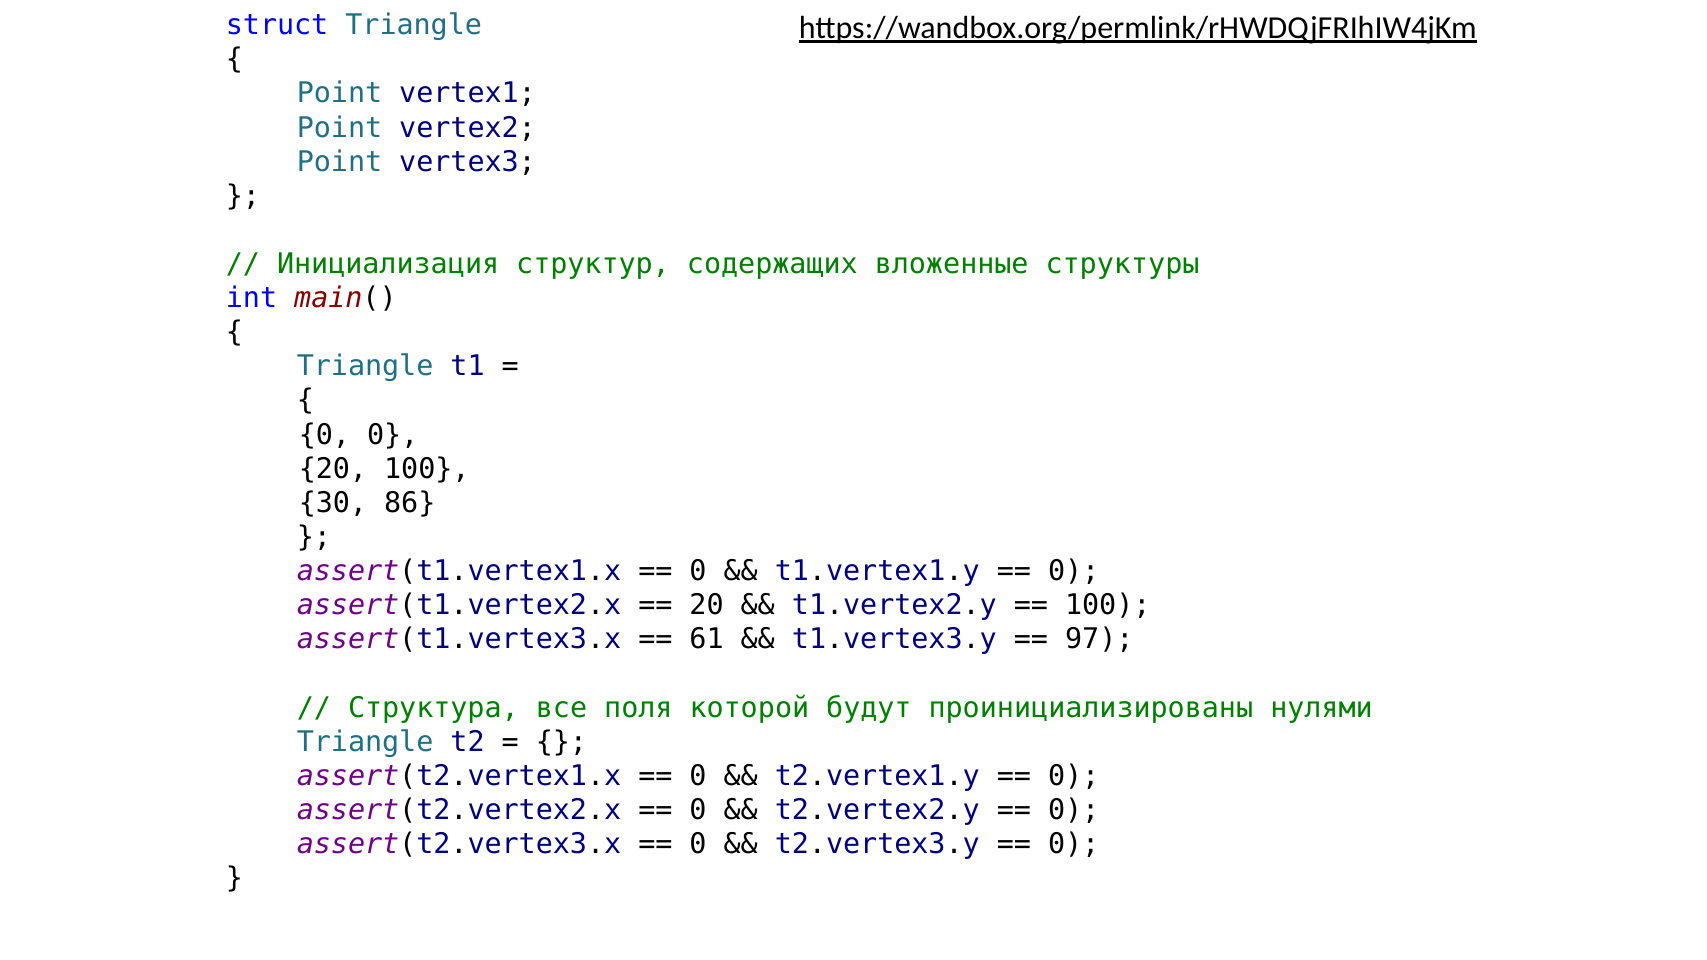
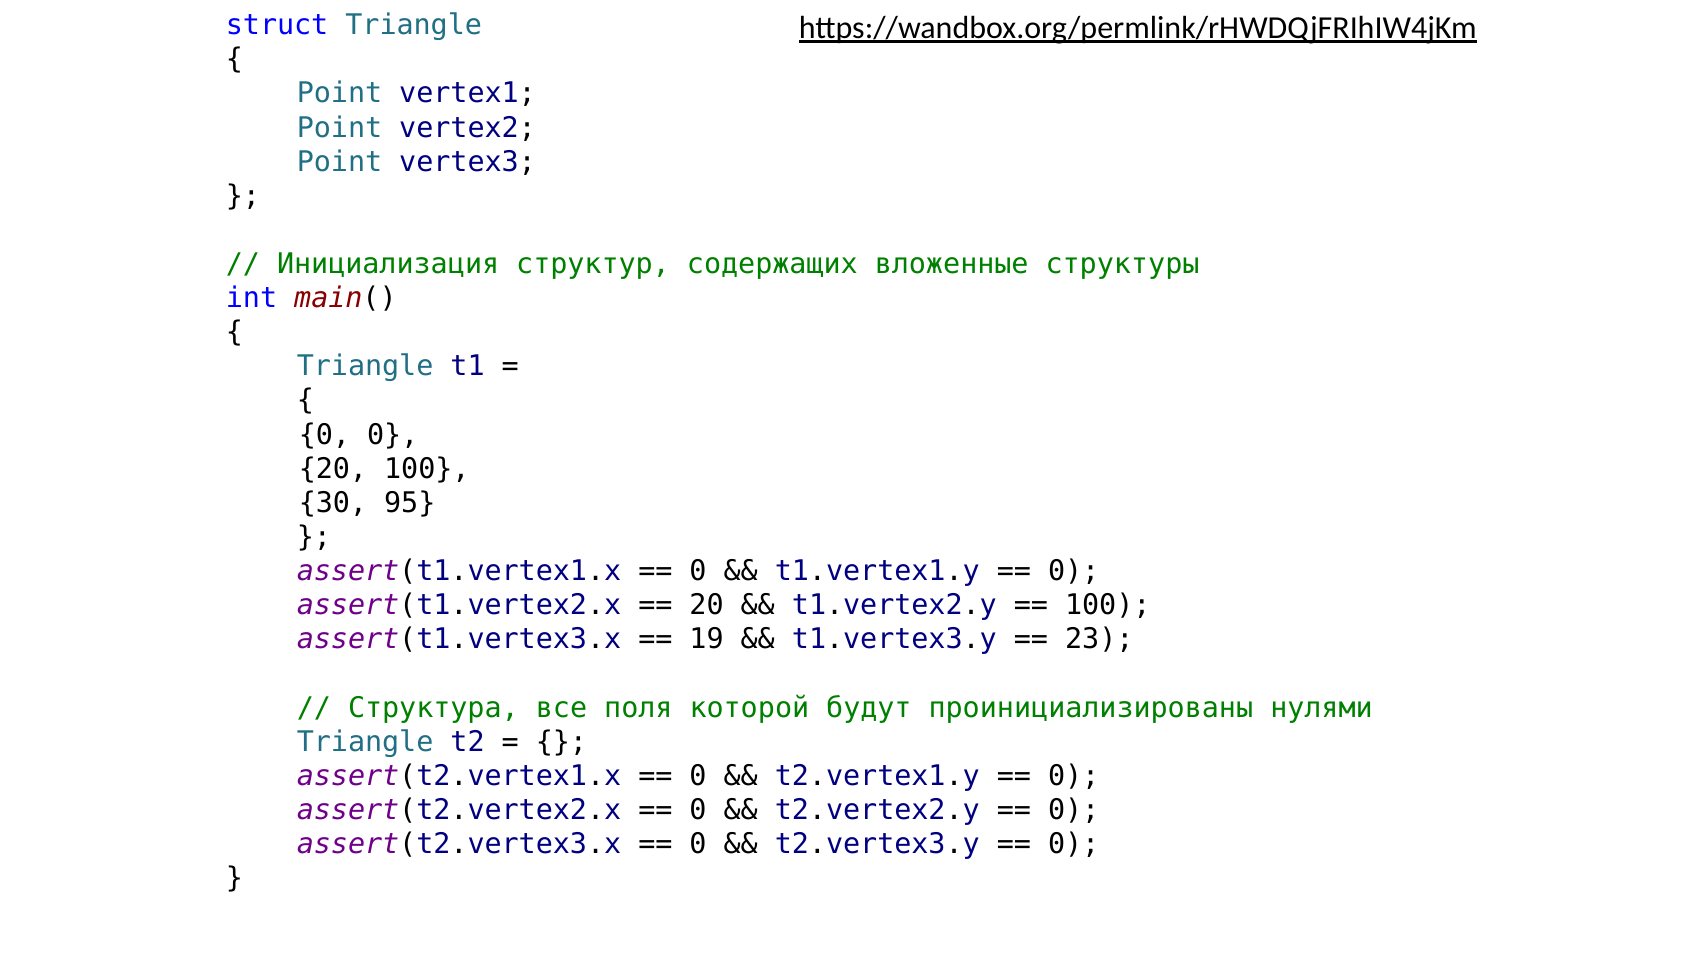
86: 86 -> 95 (410, 503)
61: 61 -> 19 (707, 640)
97: 97 -> 23 (1099, 640)
